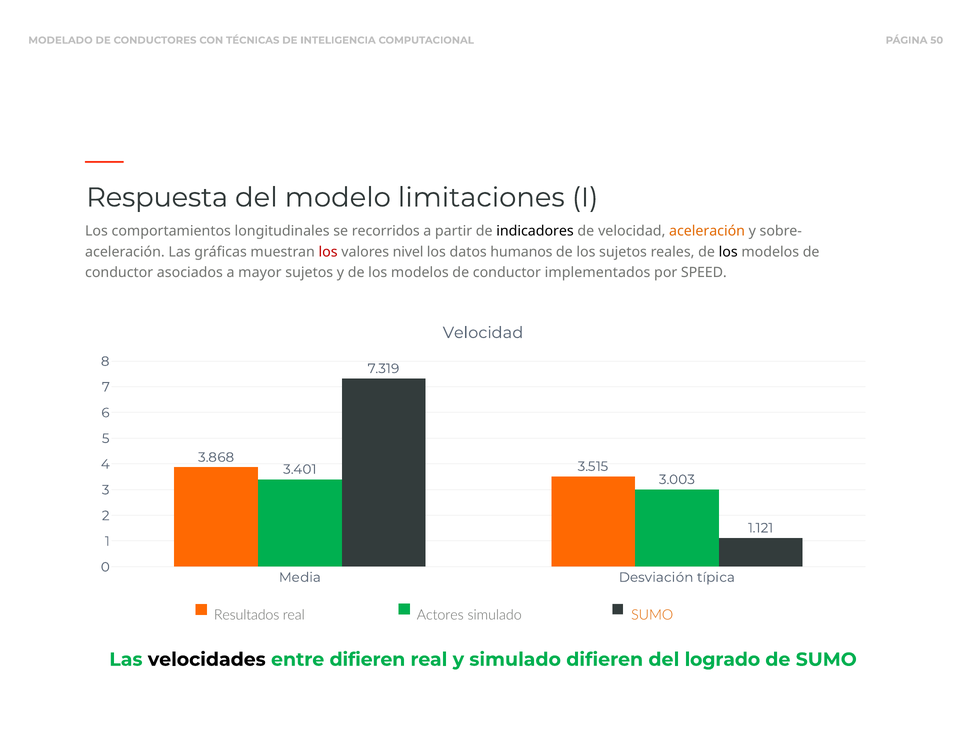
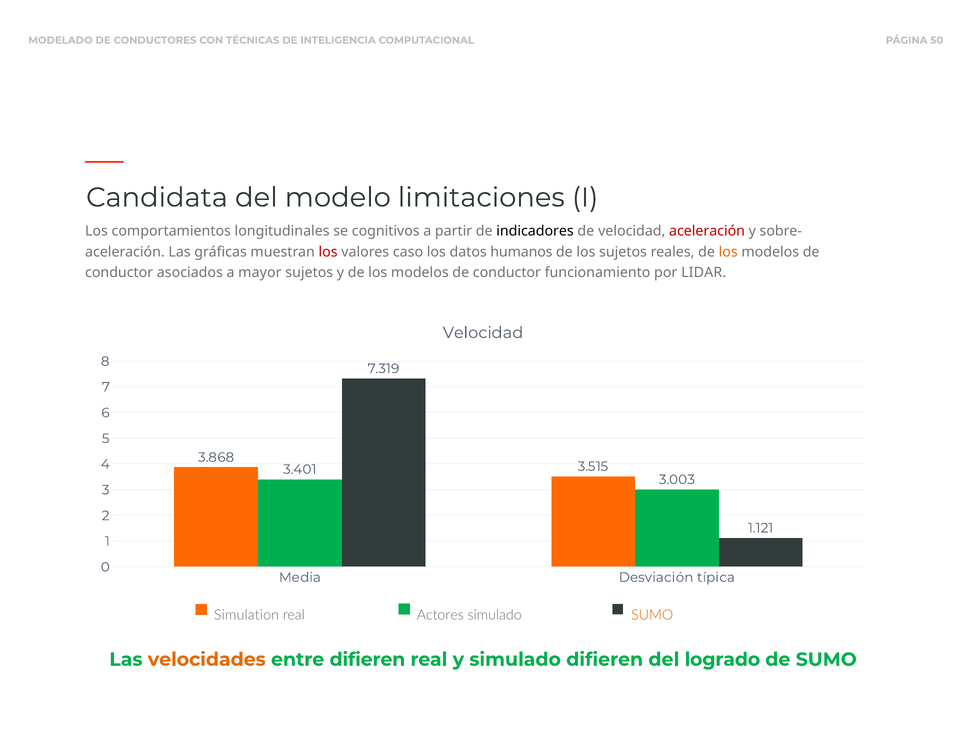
Respuesta: Respuesta -> Candidata (157, 198)
recorridos: recorridos -> cognitivos (386, 231)
aceleración colour: orange -> red (707, 231)
nivel: nivel -> caso (408, 252)
los colour: black -> orange (728, 252)
implementados: implementados -> funcionamiento (598, 273)
SPEED: SPEED -> LIDAR (704, 273)
Resultados: Resultados -> Simulation (246, 615)
velocidades colour: black -> orange (207, 660)
